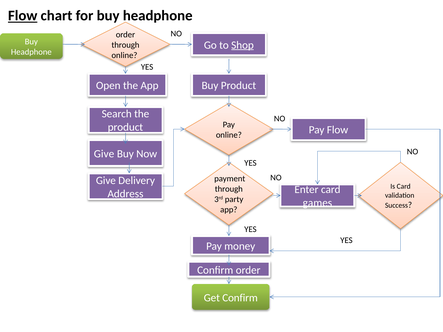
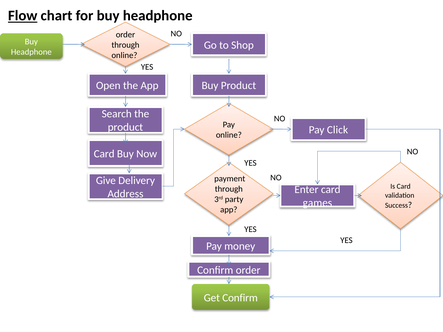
Shop underline: present -> none (242, 45)
Pay Flow: Flow -> Click (337, 130)
Give: Give -> Card (104, 154)
